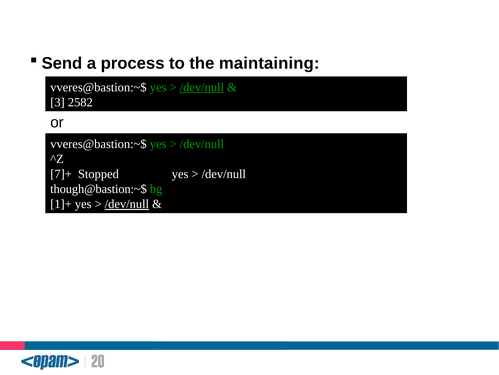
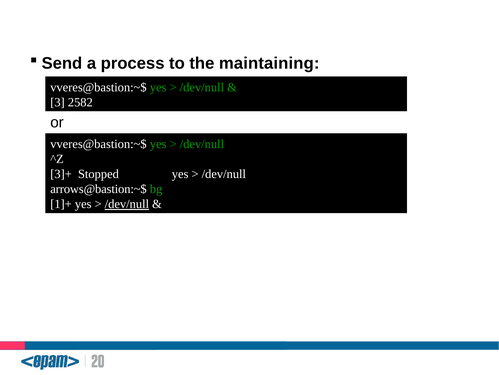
/dev/null underline: present -> none (202, 87)
7]+: 7]+ -> 3]+ (61, 174)
though@bastion:~$: though@bastion:~$ -> arrows@bastion:~$ (98, 189)
